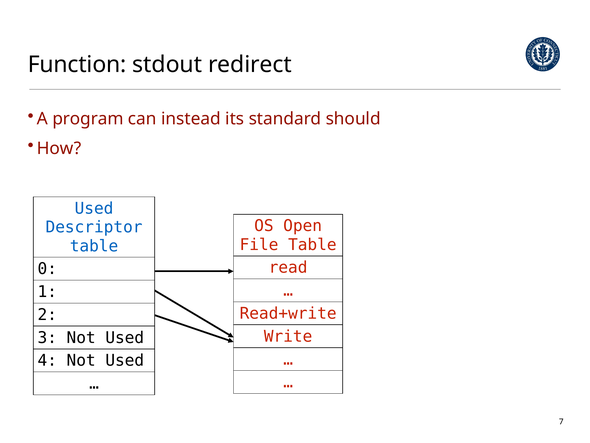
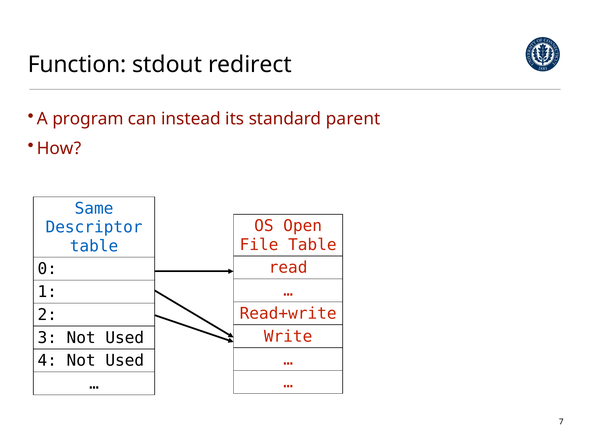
should: should -> parent (353, 119)
Used: Used -> Same (94, 208)
